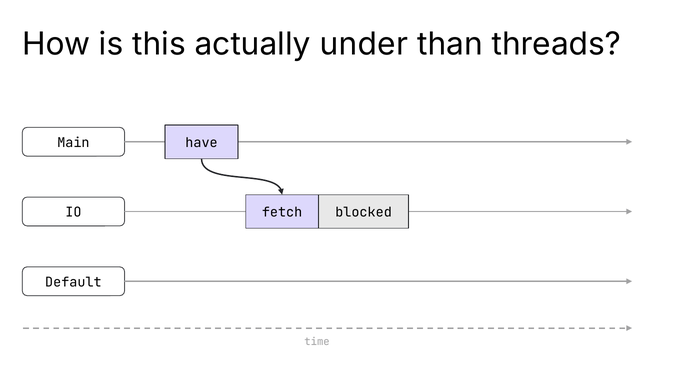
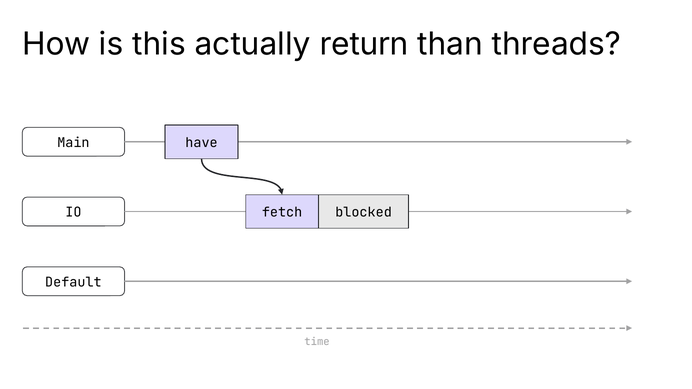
under: under -> return (364, 44)
